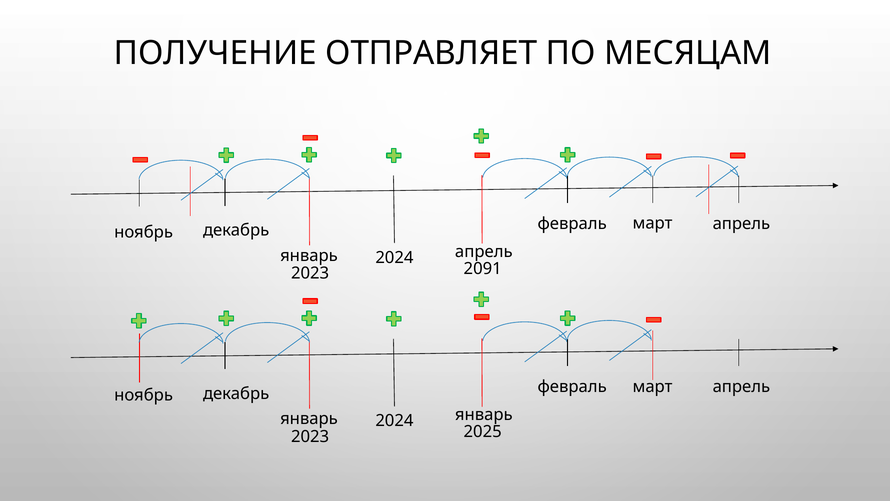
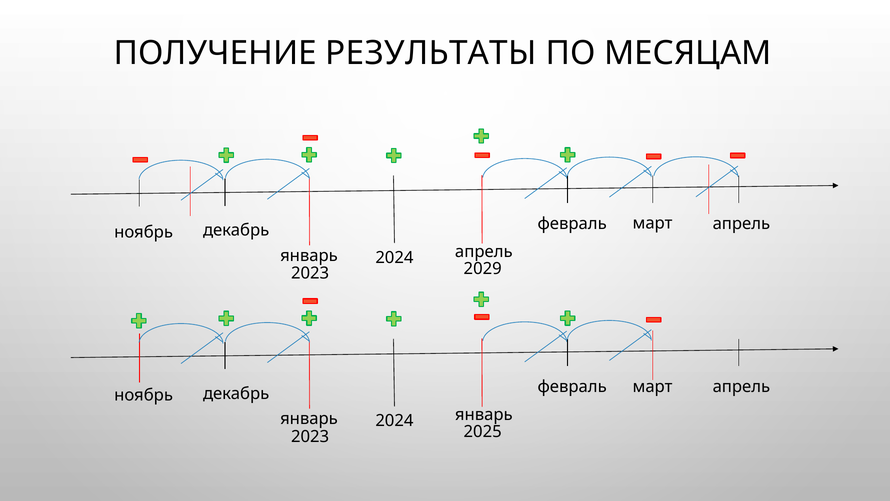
ОТПРАВЛЯЕТ: ОТПРАВЛЯЕТ -> РЕЗУЛЬТАТЫ (431, 53)
2091: 2091 -> 2029 (483, 268)
